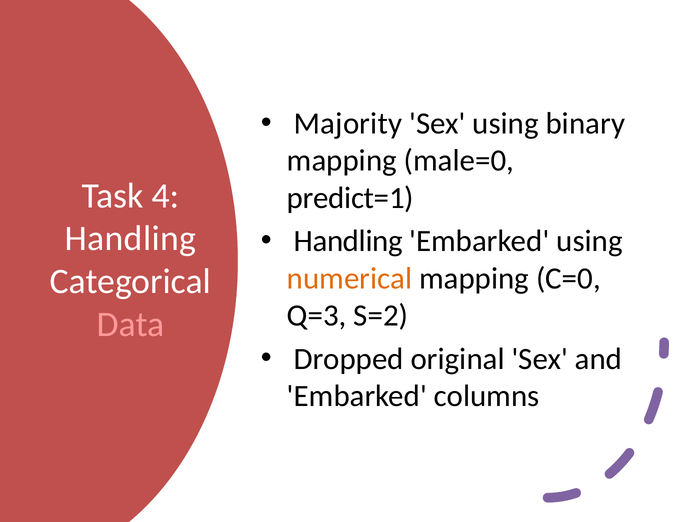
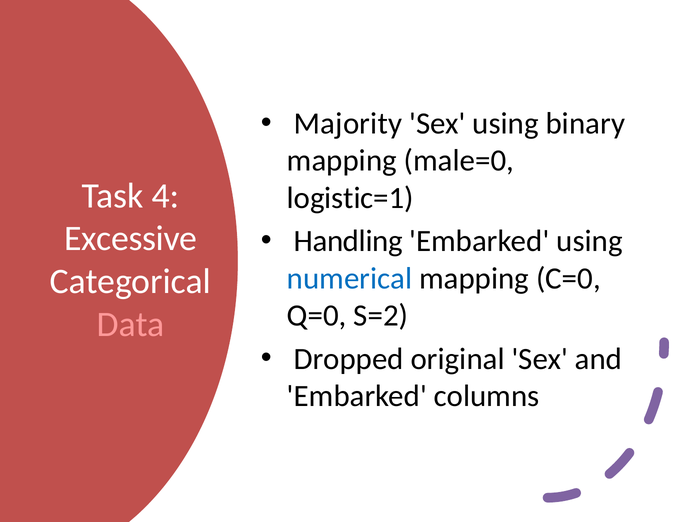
predict=1: predict=1 -> logistic=1 (350, 198)
Handling: Handling -> Excessive (131, 239)
numerical colour: orange -> blue (350, 278)
Q=3: Q=3 -> Q=0 (317, 315)
